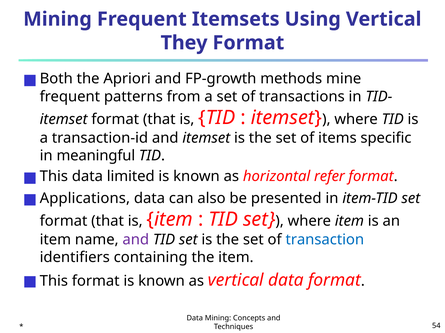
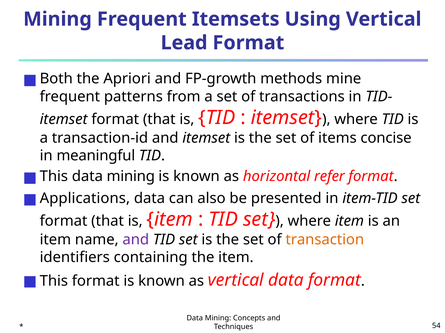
They: They -> Lead (184, 43)
specific: specific -> concise (386, 138)
This data limited: limited -> mining (131, 177)
transaction colour: blue -> orange (325, 240)
